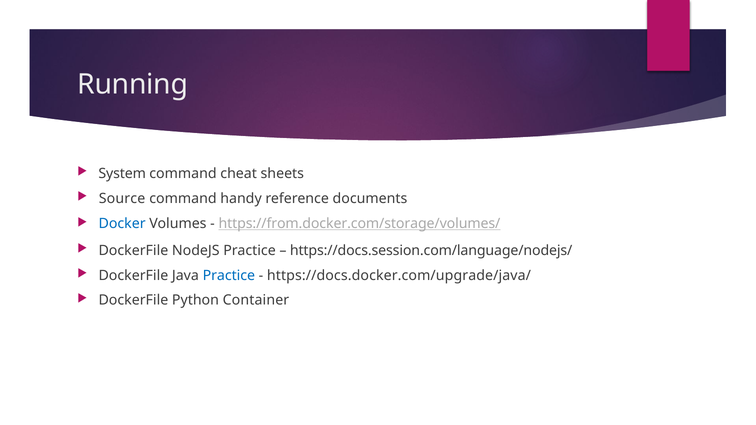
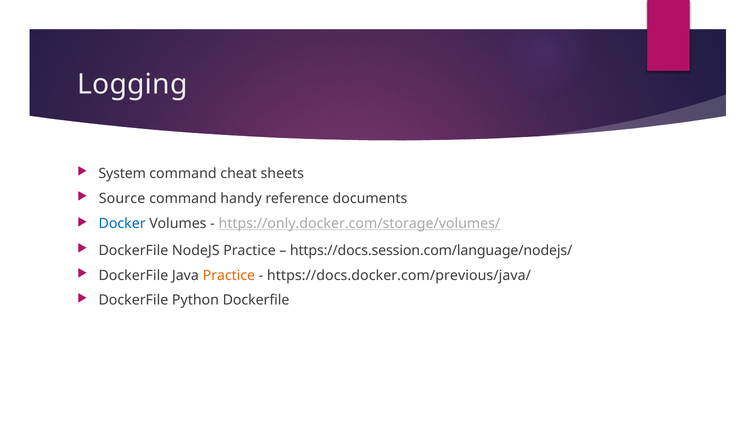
Running: Running -> Logging (132, 84)
https://from.docker.com/storage/volumes/: https://from.docker.com/storage/volumes/ -> https://only.docker.com/storage/volumes/ (359, 224)
Practice colour: blue -> orange (229, 276)
https://docs.docker.com/upgrade/java/: https://docs.docker.com/upgrade/java/ -> https://docs.docker.com/previous/java/ (399, 276)
Python Container: Container -> Dockerfile (256, 300)
